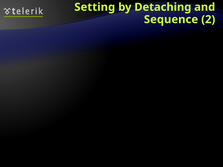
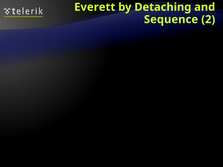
Setting: Setting -> Everett (95, 7)
